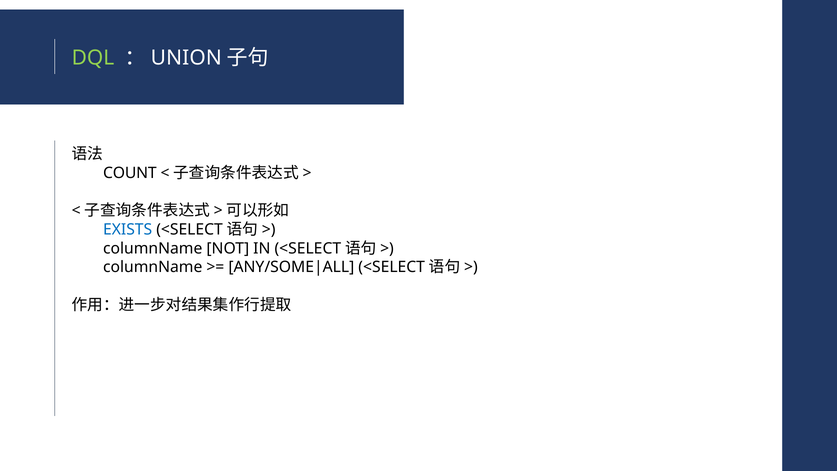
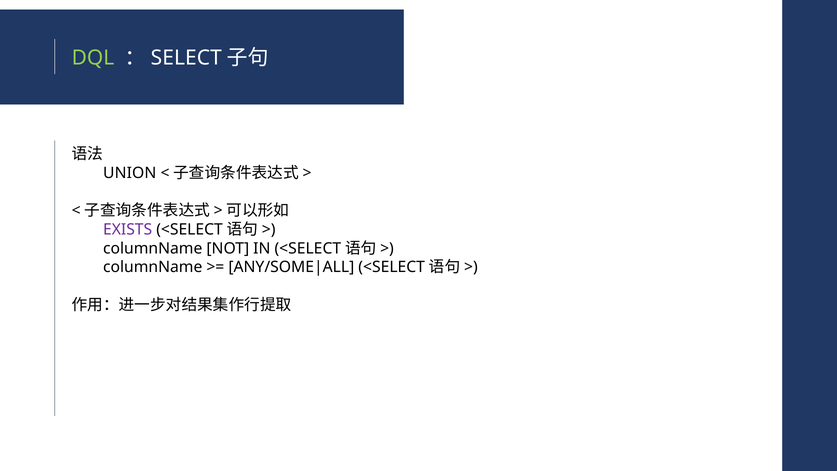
UNION: UNION -> SELECT (186, 58)
COUNT: COUNT -> UNION (130, 173)
EXISTS colour: blue -> purple (128, 230)
